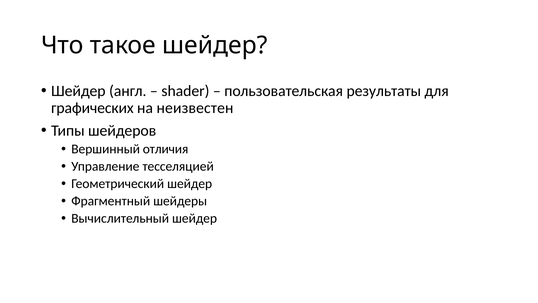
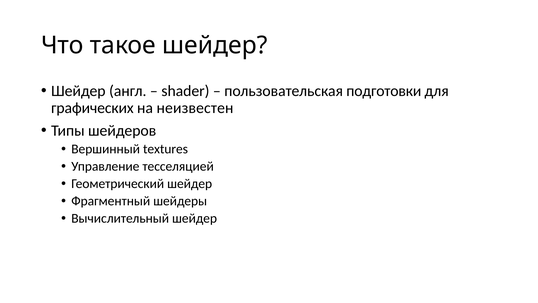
результаты: результаты -> подготовки (384, 91)
отличия: отличия -> textures (165, 149)
